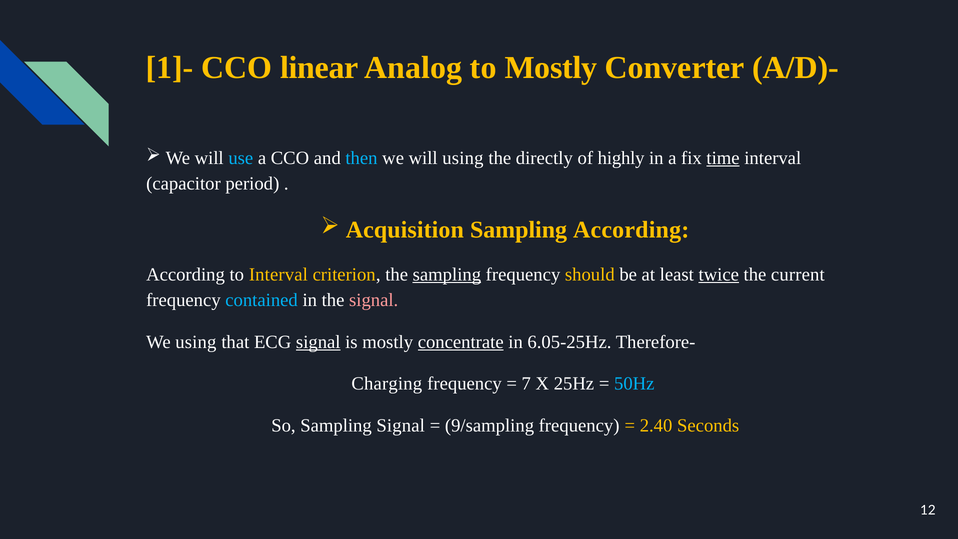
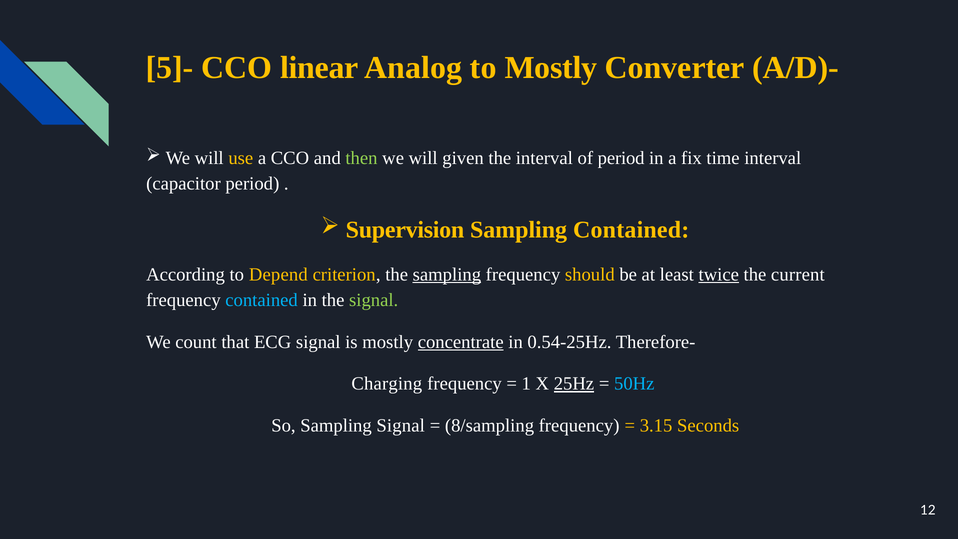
1]-: 1]- -> 5]- (169, 68)
use colour: light blue -> yellow (241, 158)
then colour: light blue -> light green (361, 158)
will using: using -> given (463, 158)
the directly: directly -> interval (544, 158)
of highly: highly -> period (621, 158)
time underline: present -> none (723, 158)
Acquisition: Acquisition -> Supervision (405, 230)
Sampling According: According -> Contained (631, 230)
to Interval: Interval -> Depend (278, 274)
signal colour: pink -> light green (374, 300)
We using: using -> count (196, 342)
signal underline: present -> none (318, 342)
6.05-25Hz: 6.05-25Hz -> 0.54-25Hz (569, 342)
7: 7 -> 1 (526, 384)
25Hz underline: none -> present (574, 384)
9/sampling: 9/sampling -> 8/sampling (489, 425)
2.40: 2.40 -> 3.15 (656, 425)
